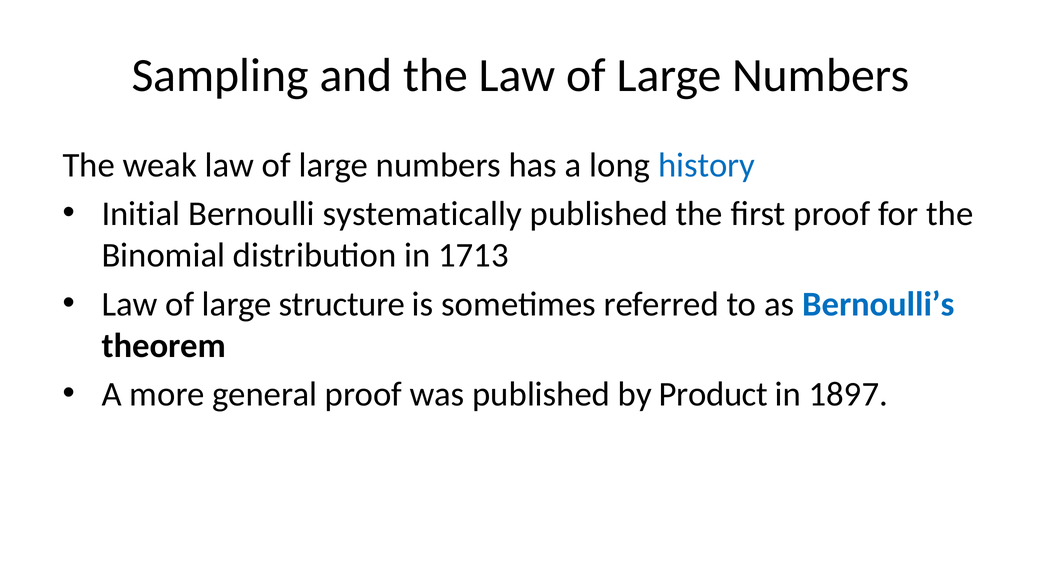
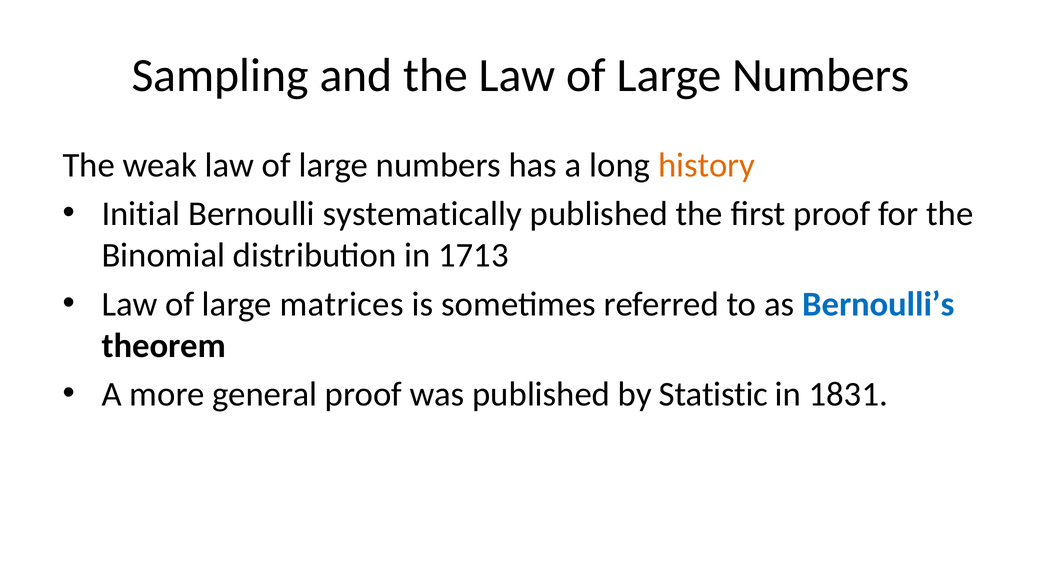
history colour: blue -> orange (706, 165)
structure: structure -> matrices (342, 304)
Product: Product -> Statistic (713, 394)
1897: 1897 -> 1831 (848, 394)
